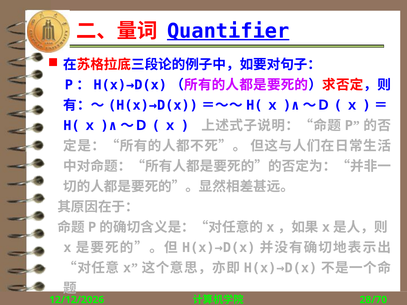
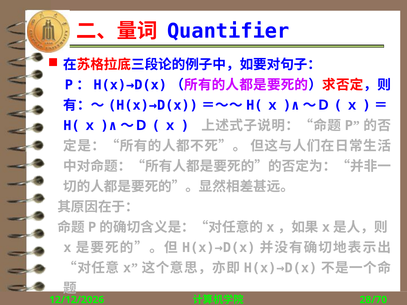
Quantifier underline: present -> none (228, 31)
